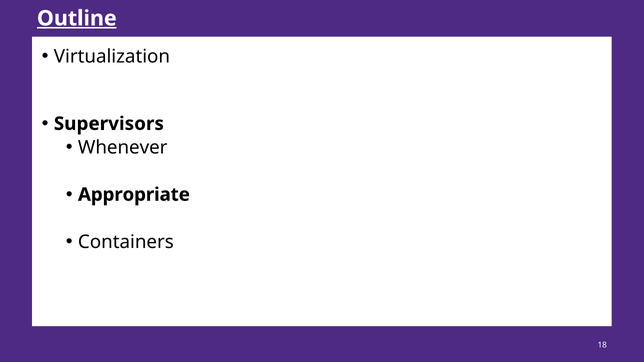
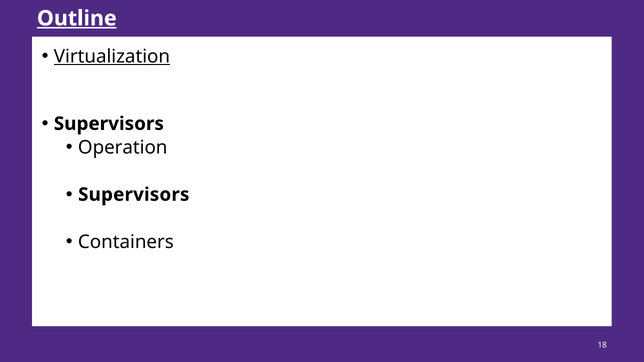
Virtualization underline: none -> present (112, 56)
Whenever: Whenever -> Operation (123, 147)
Appropriate: Appropriate -> Supervisors (134, 195)
